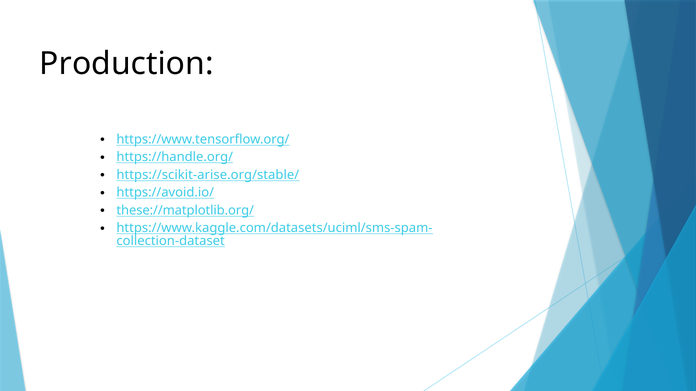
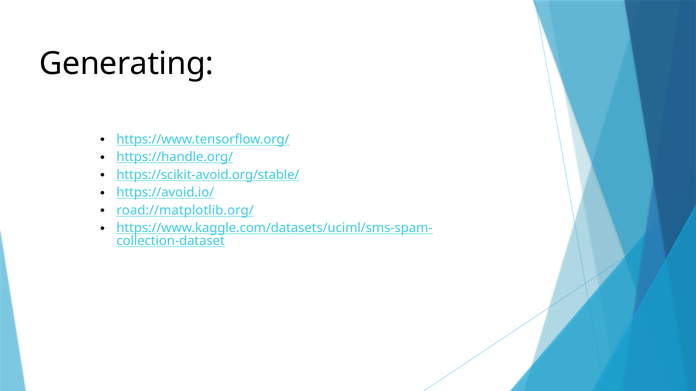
Production: Production -> Generating (127, 64)
https://scikit-arise.org/stable/: https://scikit-arise.org/stable/ -> https://scikit-avoid.org/stable/ (208, 175)
these://matplotlib.org/: these://matplotlib.org/ -> road://matplotlib.org/ (185, 210)
